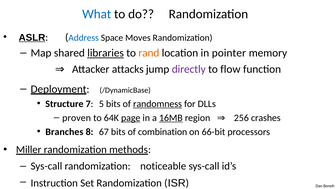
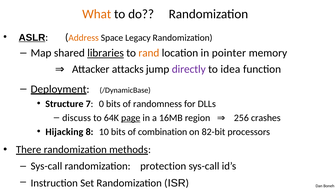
What colour: blue -> orange (97, 14)
Address colour: blue -> orange (84, 38)
Moves: Moves -> Legacy (138, 38)
flow: flow -> idea (230, 69)
5: 5 -> 0 (101, 104)
randomness underline: present -> none (158, 104)
proven: proven -> discuss (77, 118)
16MB underline: present -> none (171, 118)
Branches: Branches -> Hijacking (64, 132)
67: 67 -> 10 (104, 132)
66-bit: 66-bit -> 82-bit (213, 132)
Miller: Miller -> There (29, 150)
noticeable: noticeable -> protection (163, 166)
